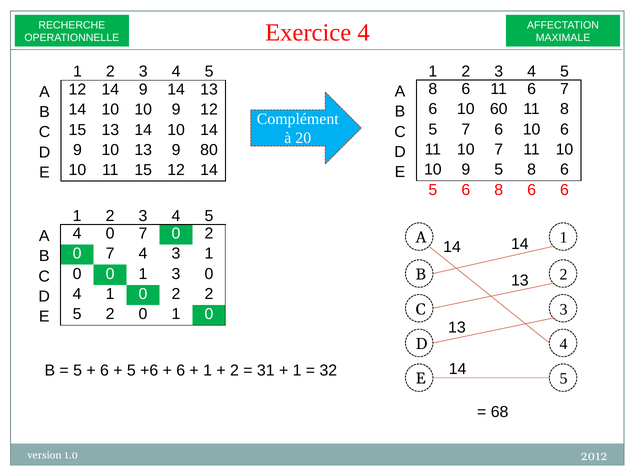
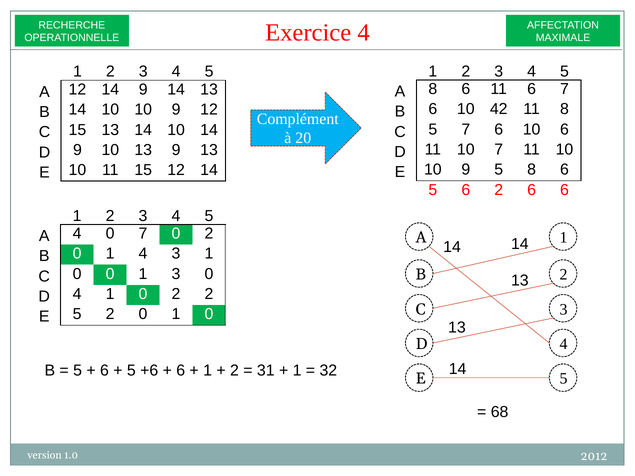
60: 60 -> 42 (499, 109)
9 80: 80 -> 13 (209, 150)
6 8: 8 -> 2 (499, 190)
B 0 7: 7 -> 1 (110, 254)
